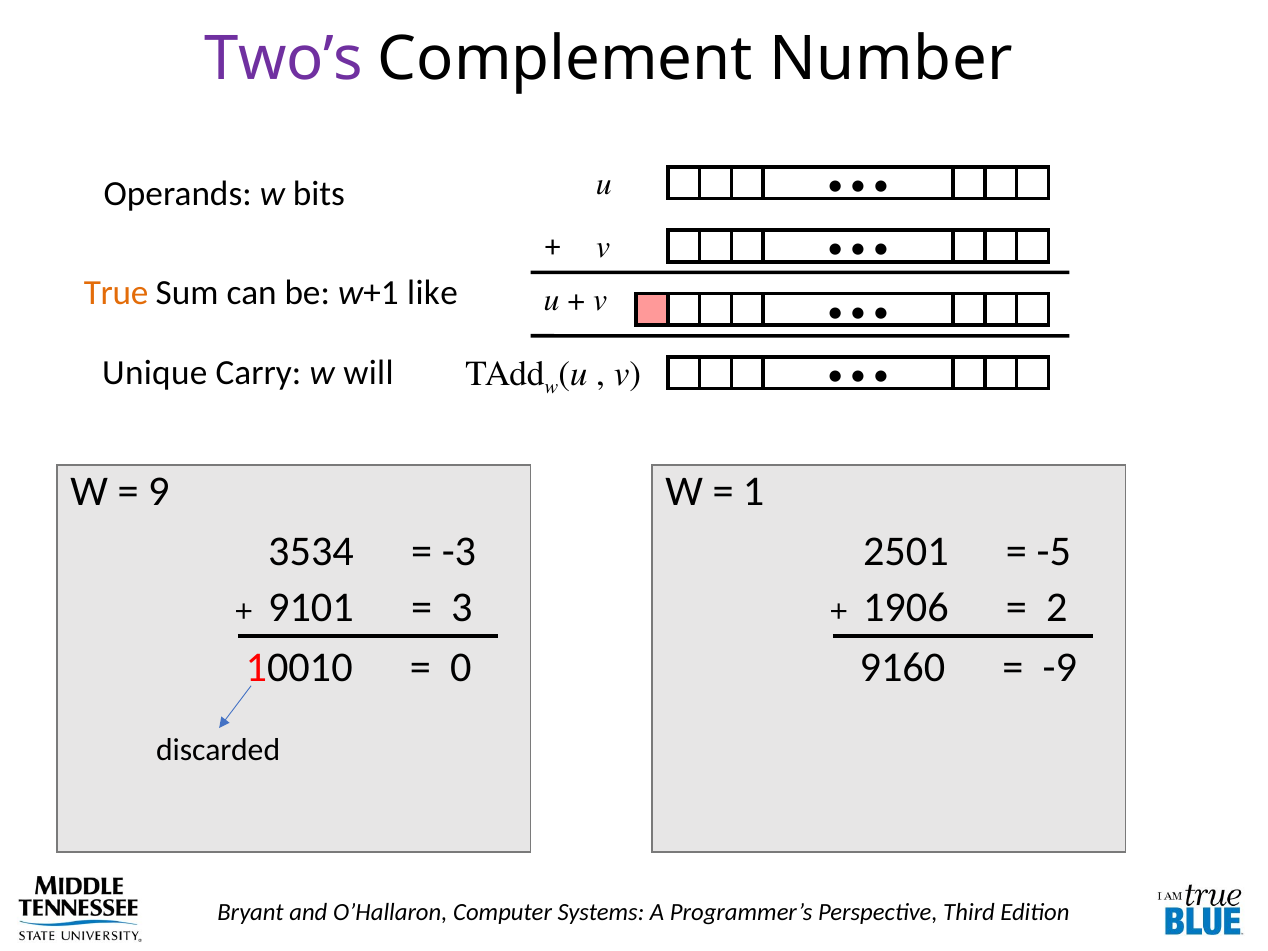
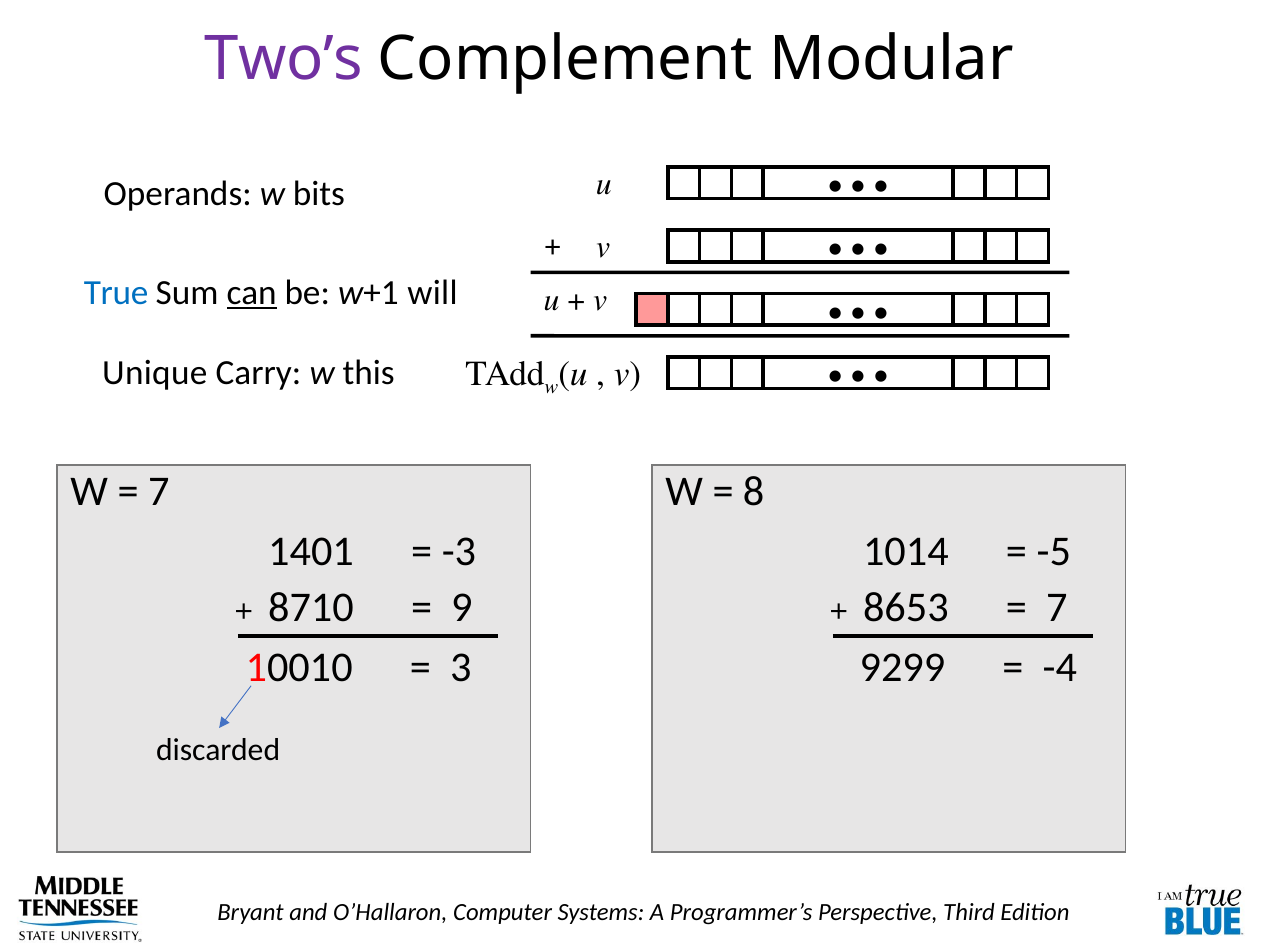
Number: Number -> Modular (892, 60)
True colour: orange -> blue (116, 293)
can underline: none -> present (252, 293)
like: like -> will (432, 293)
will: will -> this (369, 373)
9: 9 -> 7 (159, 492)
1: 1 -> 8 (754, 492)
3534: 3534 -> 1401 (311, 552)
2501: 2501 -> 1014 (906, 552)
9101: 9101 -> 8710 (311, 608)
3: 3 -> 9 (462, 608)
1906: 1906 -> 8653 (906, 608)
2: 2 -> 7 (1057, 608)
0: 0 -> 3 (461, 667)
9160: 9160 -> 9299 (902, 667)
-9: -9 -> -4 (1060, 667)
